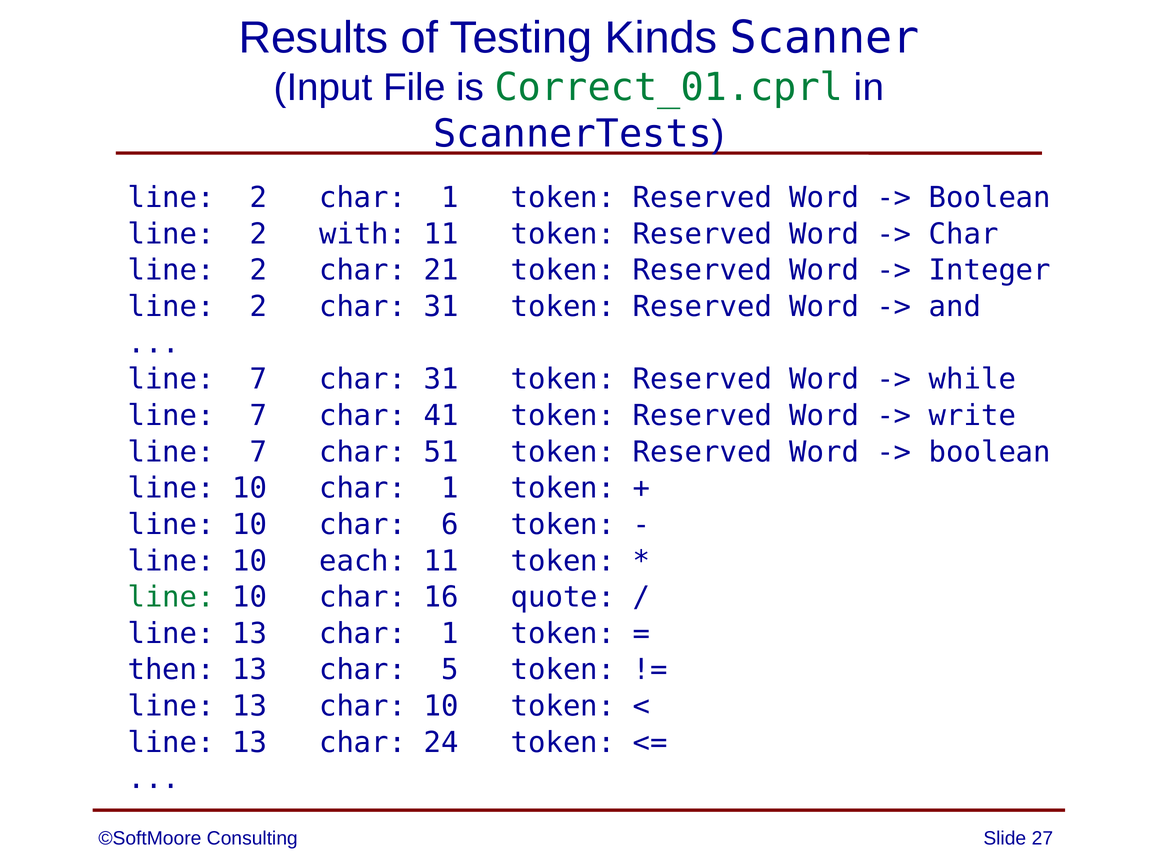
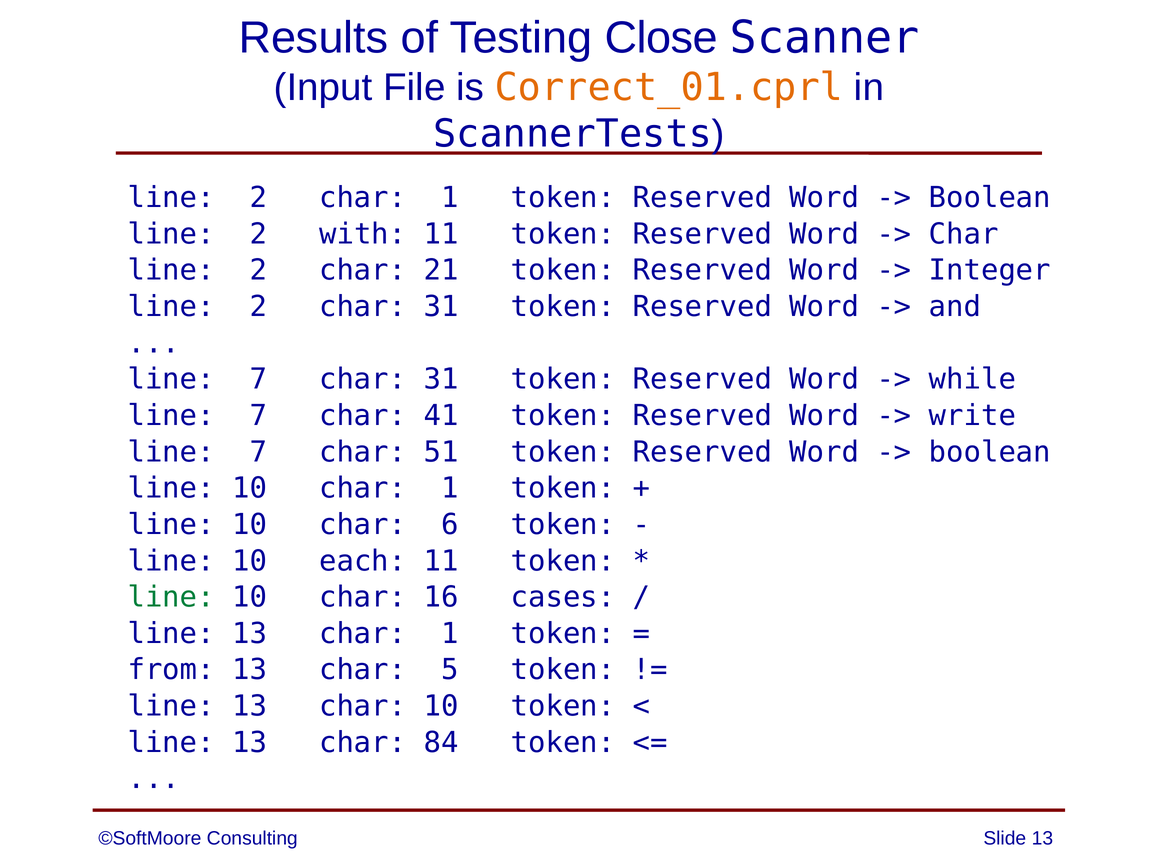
Kinds: Kinds -> Close (661, 38)
Correct_01.cprl colour: green -> orange (669, 88)
quote: quote -> cases (563, 598)
then: then -> from (171, 670)
24: 24 -> 84 (441, 743)
Slide 27: 27 -> 13 (1042, 839)
